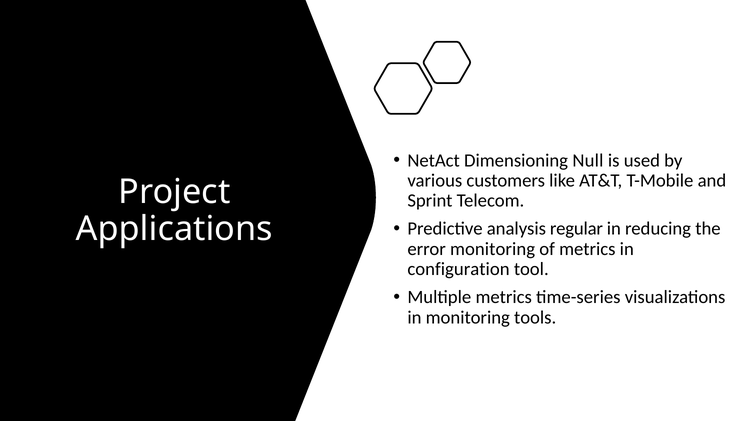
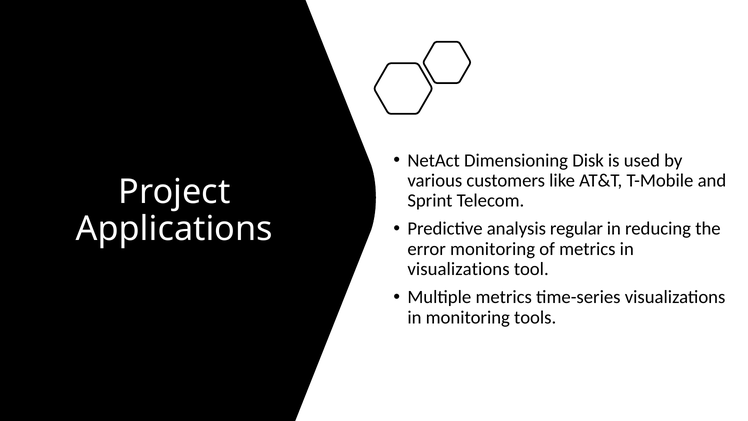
Null: Null -> Disk (588, 160)
configuration: configuration -> visualizations (458, 269)
